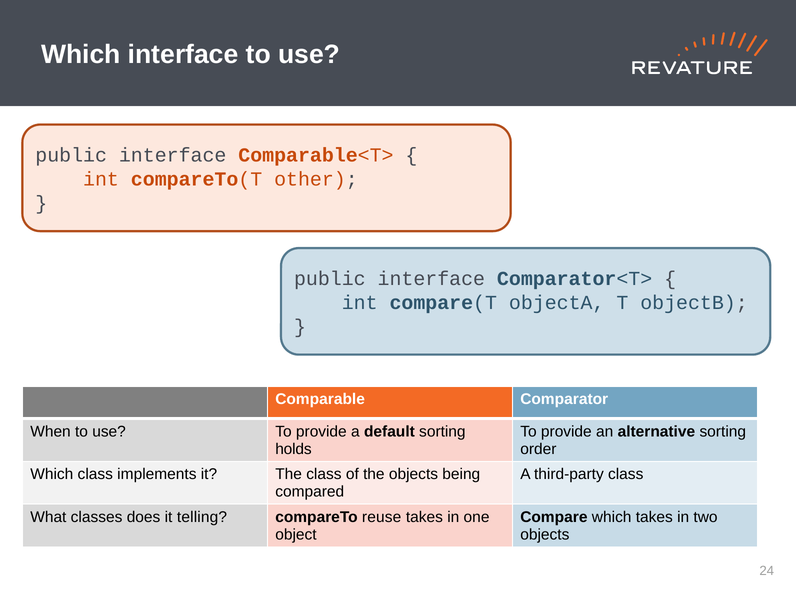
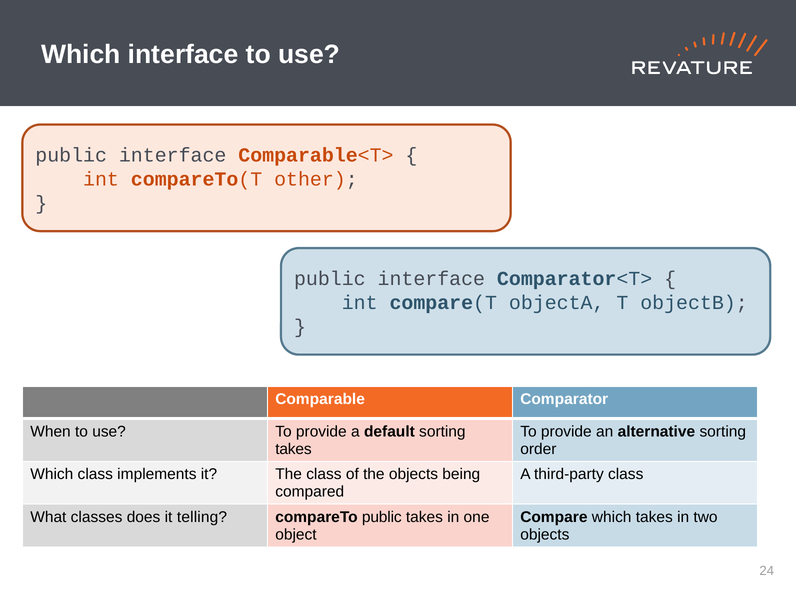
holds: holds -> takes (293, 449)
compareTo reuse: reuse -> public (382, 517)
